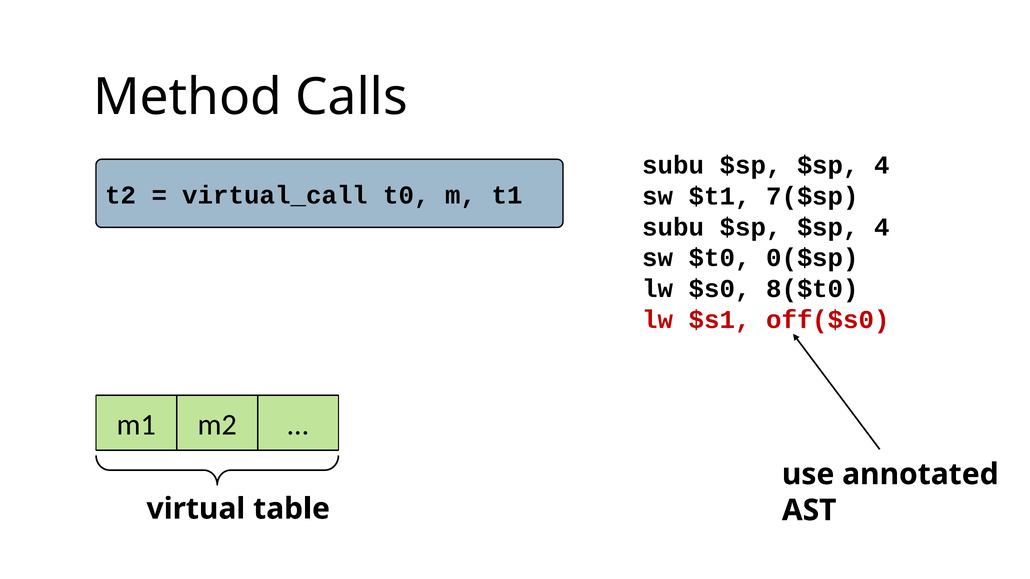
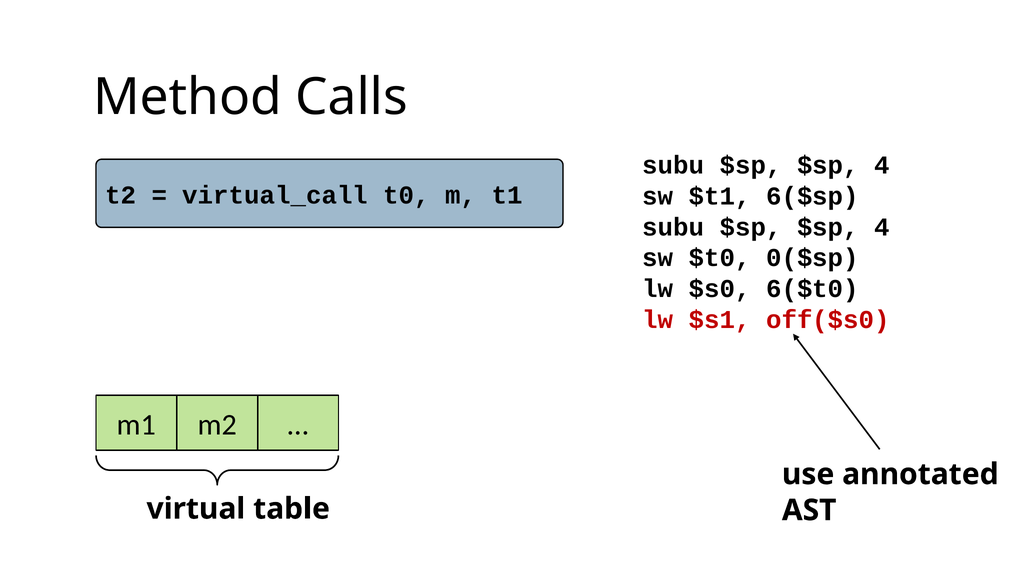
7($sp: 7($sp -> 6($sp (812, 196)
8($t0: 8($t0 -> 6($t0 (812, 289)
